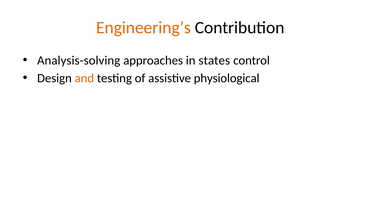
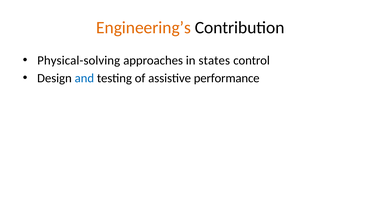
Analysis-solving: Analysis-solving -> Physical-solving (79, 60)
and colour: orange -> blue (84, 78)
physiological: physiological -> performance (227, 78)
